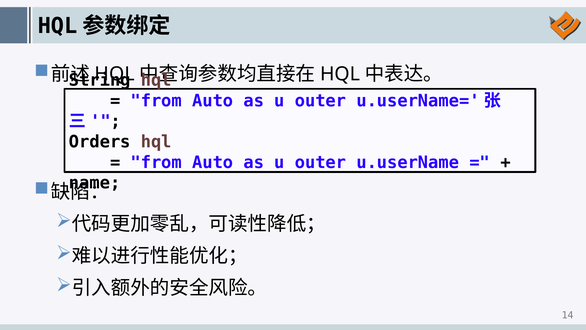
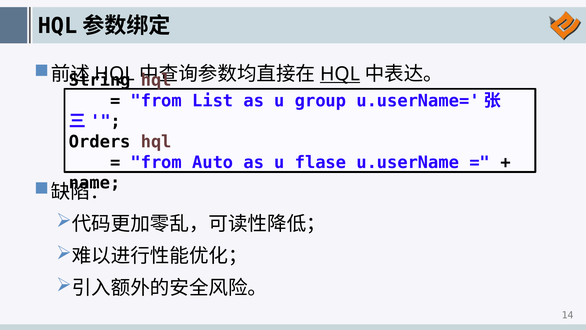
HQL underline: none -> present (340, 74)
Auto: Auto -> List (213, 101)
outer: outer -> group (321, 101)
outer: outer -> flase (321, 162)
